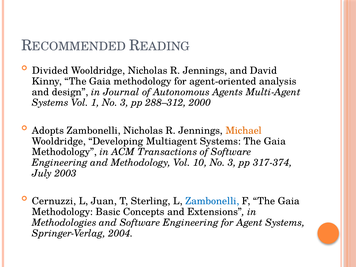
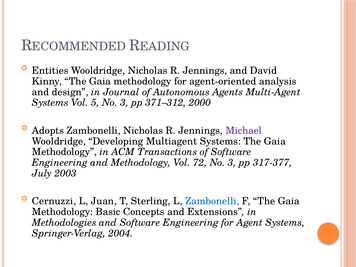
Divided: Divided -> Entities (50, 71)
1: 1 -> 5 (95, 103)
288–312: 288–312 -> 371–312 (166, 103)
Michael colour: orange -> purple (244, 131)
10: 10 -> 72 (200, 163)
317-374: 317-374 -> 317-377 (273, 163)
